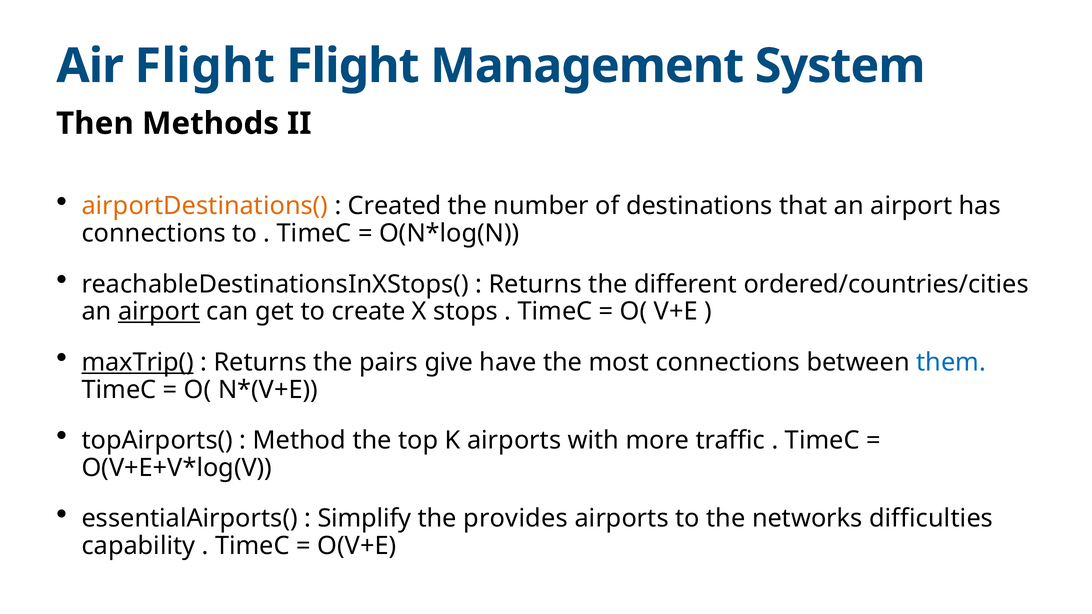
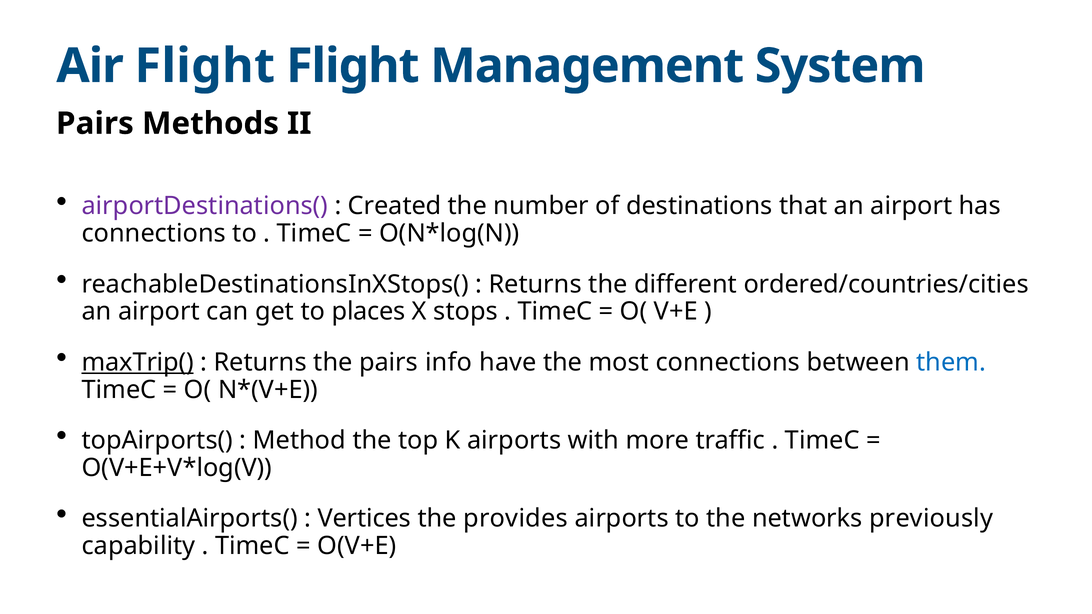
Then: Then -> Pairs (95, 124)
airportDestinations( colour: orange -> purple (205, 206)
airport underline: present -> none (159, 312)
create: create -> places (369, 312)
give: give -> info (449, 362)
Simplify: Simplify -> Vertices (364, 519)
difficulties: difficulties -> previously (931, 519)
